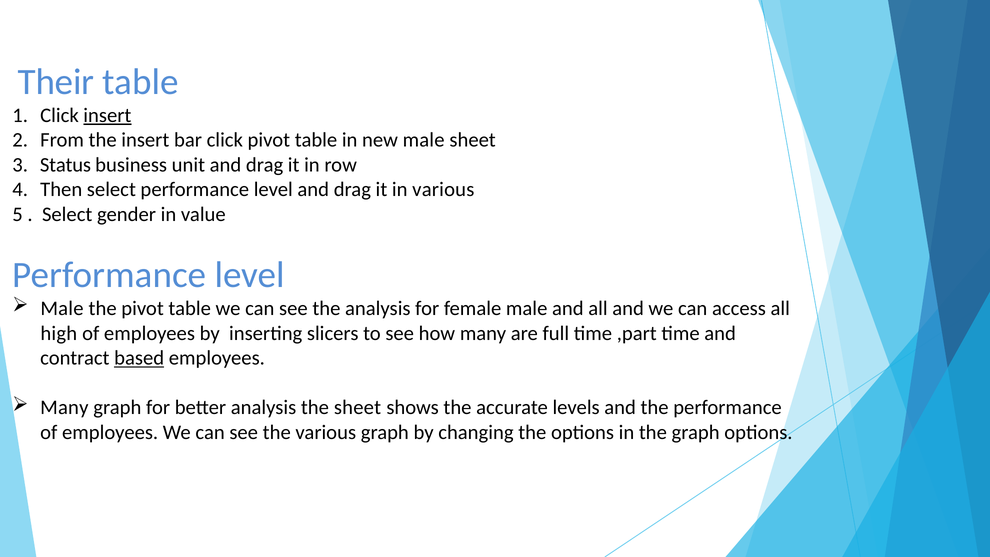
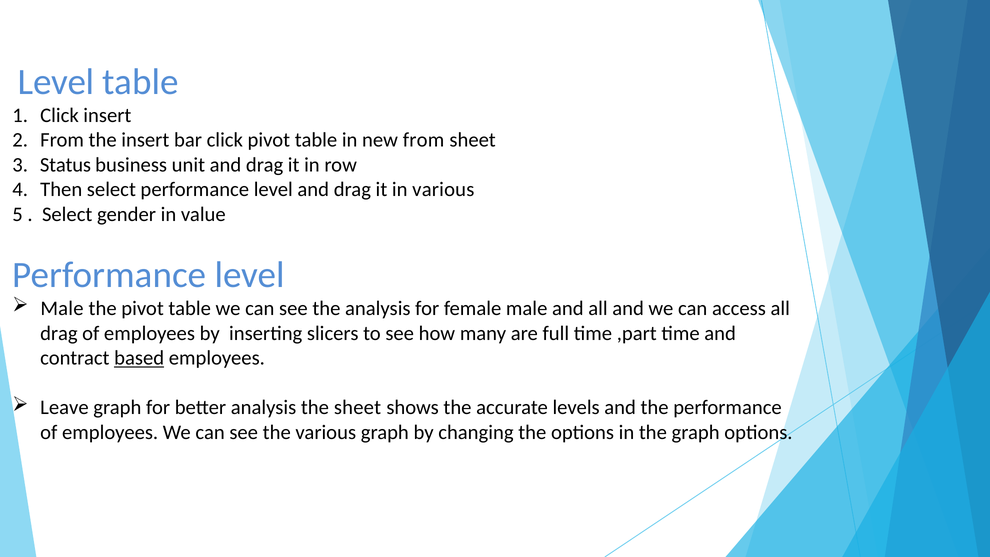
Their: Their -> Level (56, 82)
insert underline: present -> none (107, 115)
new male: male -> from (424, 140)
high: high -> drag (59, 333)
Many: Many -> Leave (64, 407)
